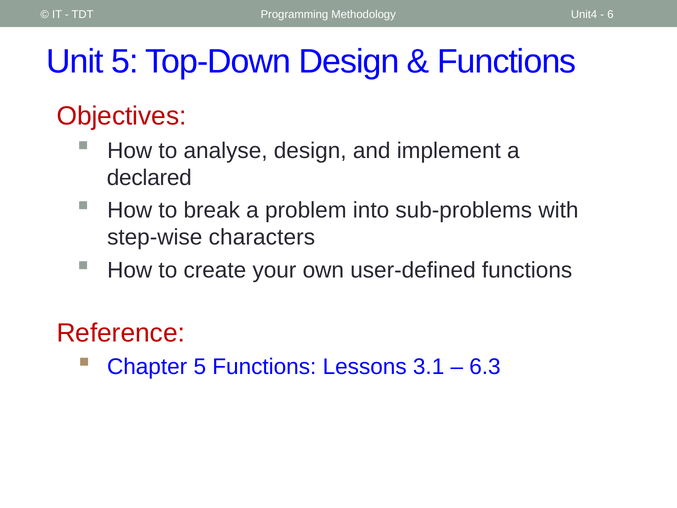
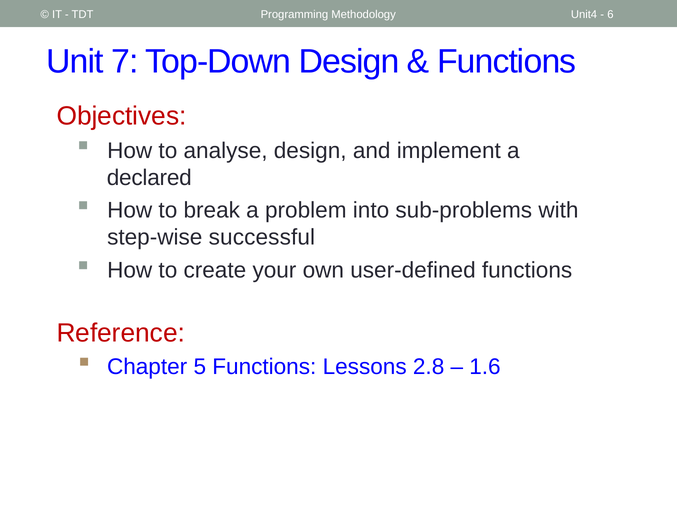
Unit 5: 5 -> 7 (125, 62)
characters: characters -> successful (262, 237)
3.1: 3.1 -> 2.8 (429, 367)
6.3: 6.3 -> 1.6 (485, 367)
